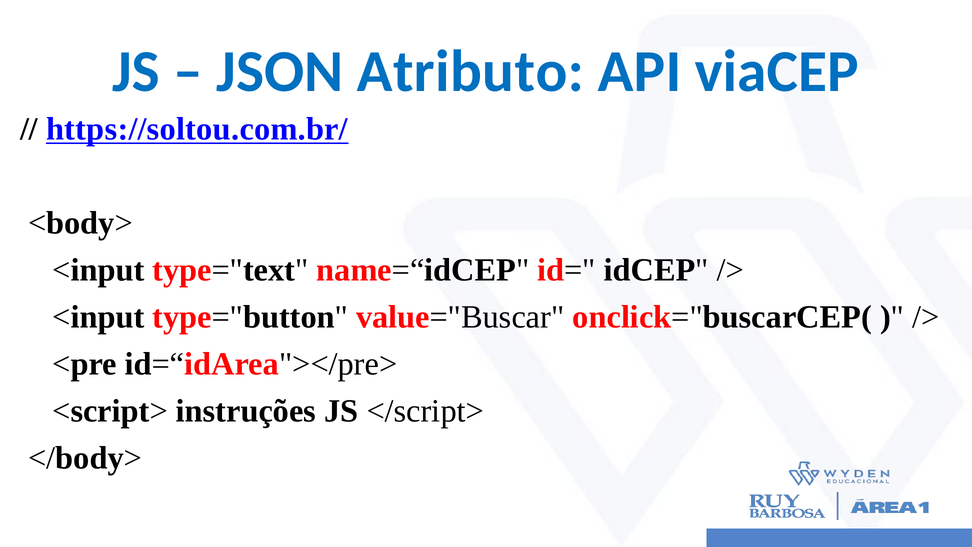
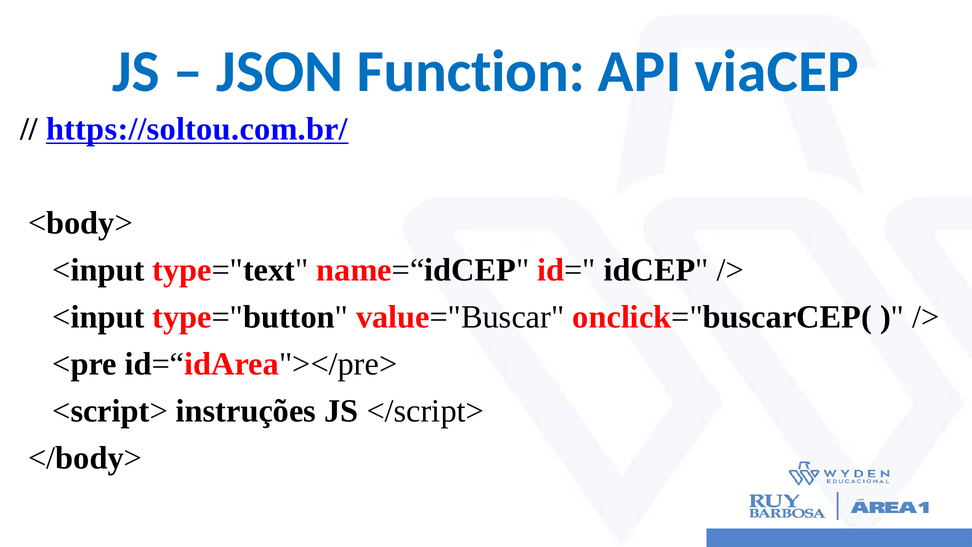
Atributo: Atributo -> Function (471, 72)
